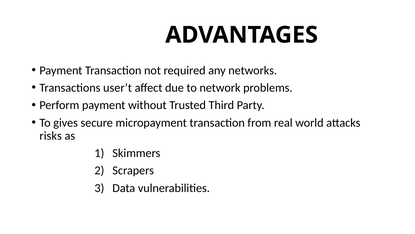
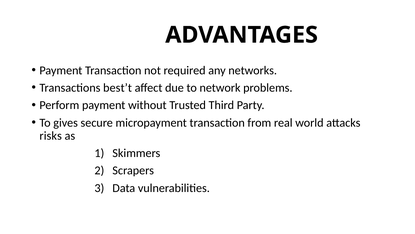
user’t: user’t -> best’t (118, 88)
